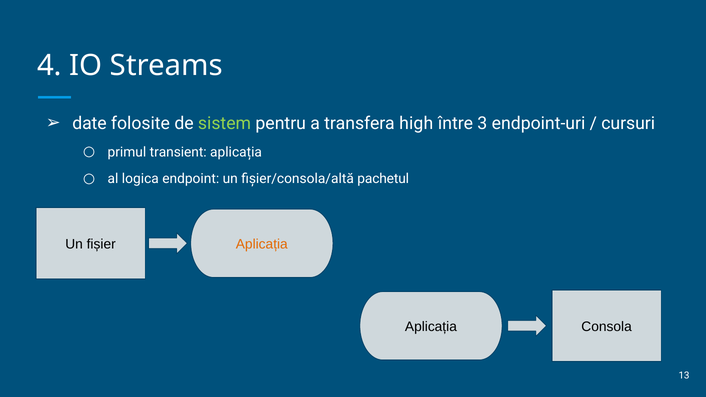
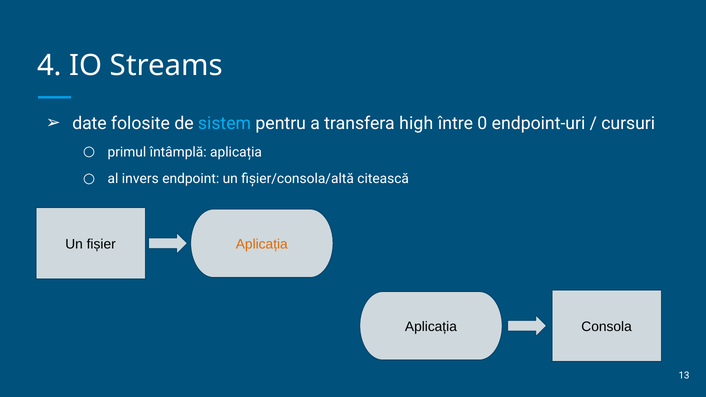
sistem colour: light green -> light blue (225, 123)
3: 3 -> 0 (482, 123)
transient: transient -> întâmplă (178, 152)
logica: logica -> invers (140, 179)
pachetul: pachetul -> citească (383, 179)
